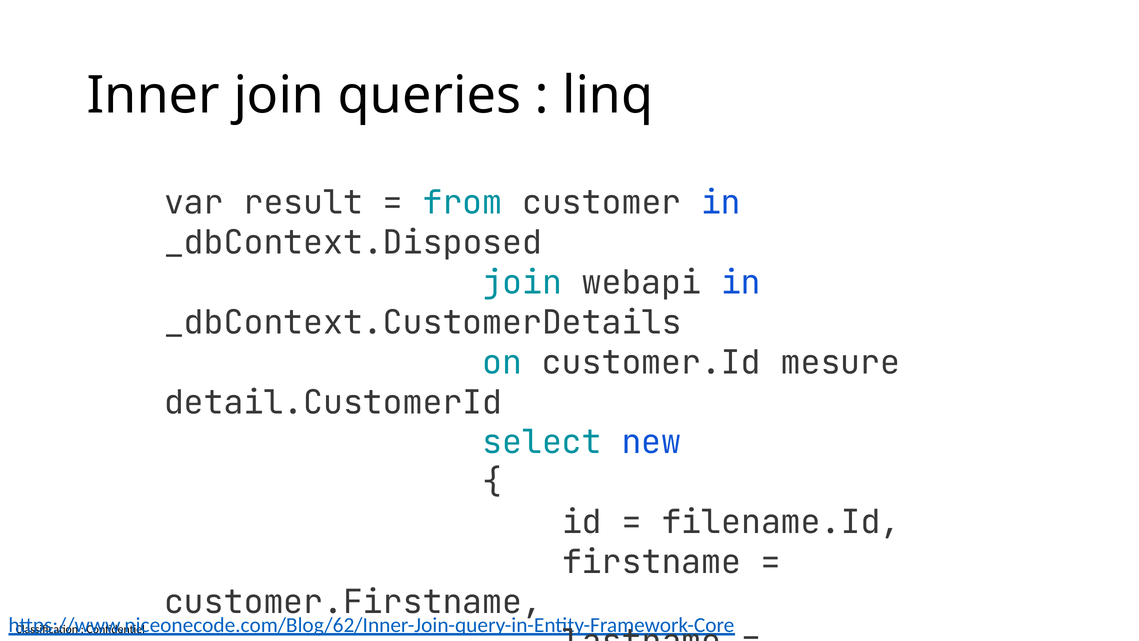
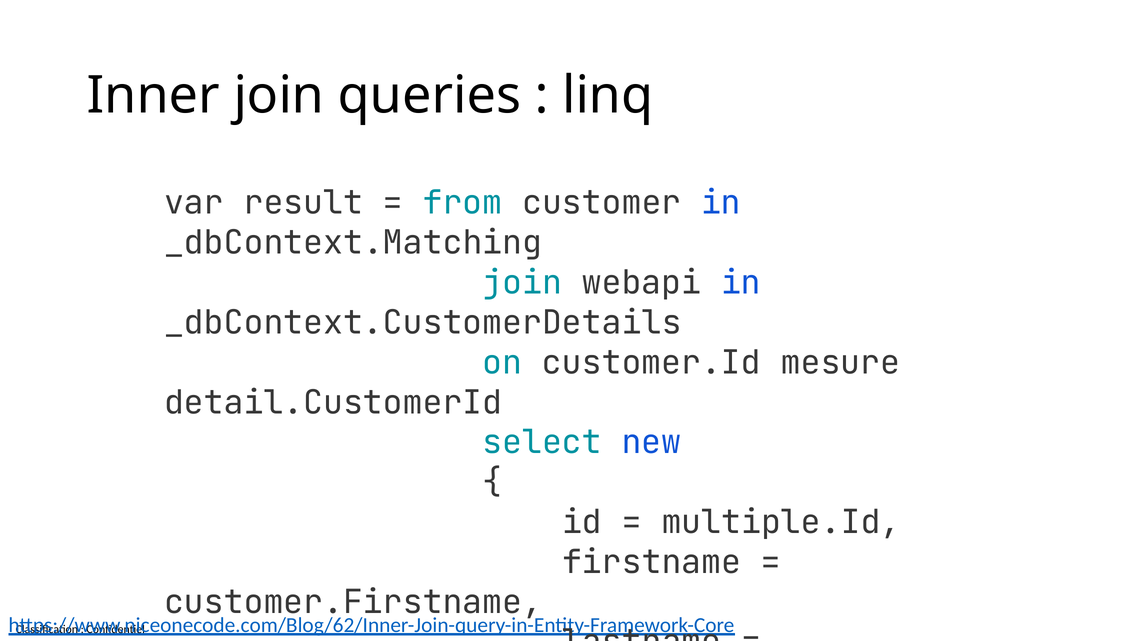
_dbContext.Disposed: _dbContext.Disposed -> _dbContext.Matching (353, 243)
filename.Id: filename.Id -> multiple.Id (781, 522)
